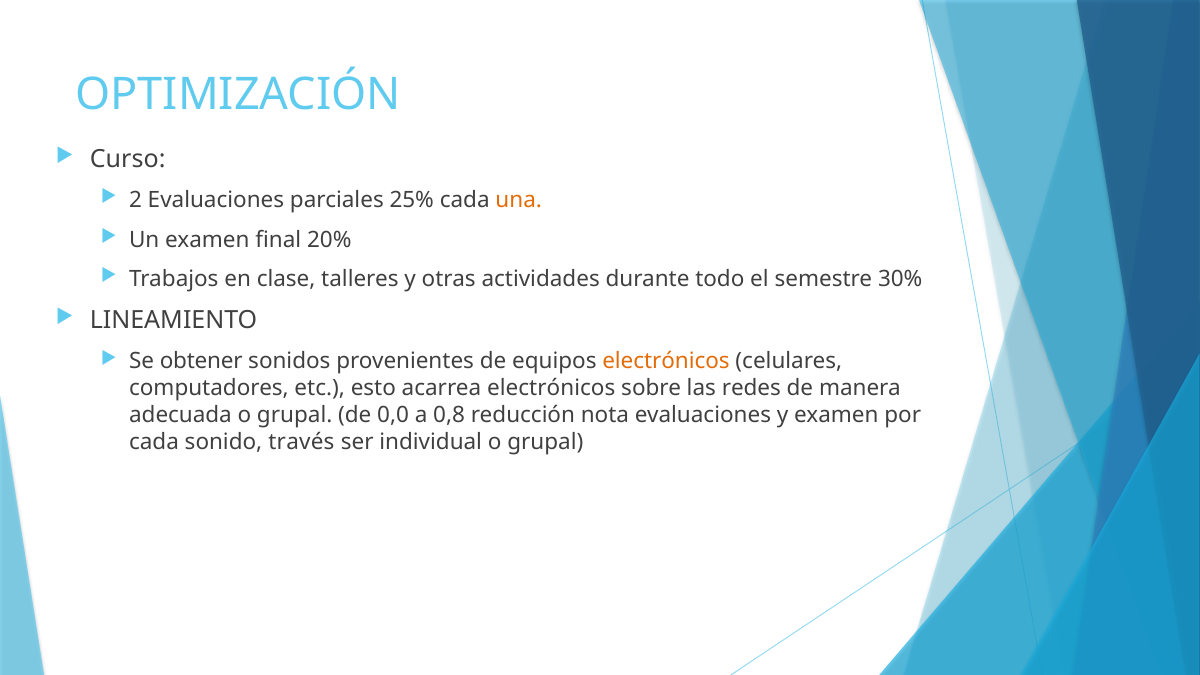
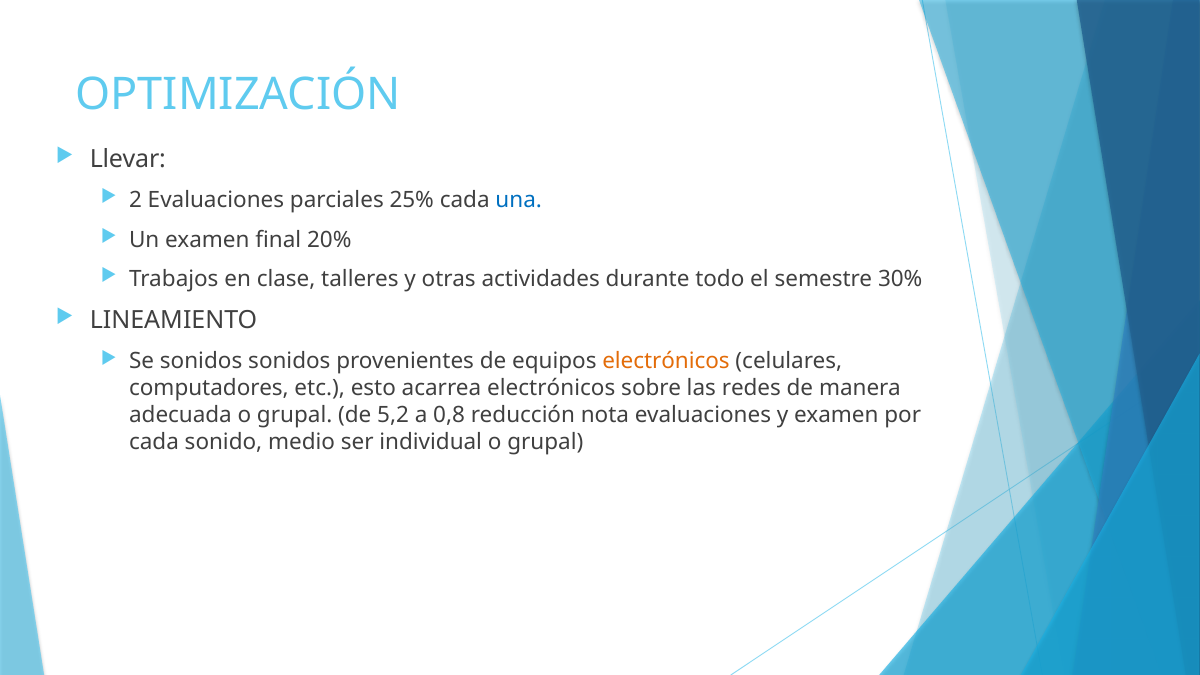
Curso: Curso -> Llevar (128, 159)
una colour: orange -> blue (519, 200)
Se obtener: obtener -> sonidos (201, 361)
0,0: 0,0 -> 5,2 (393, 415)
través: través -> medio (302, 442)
